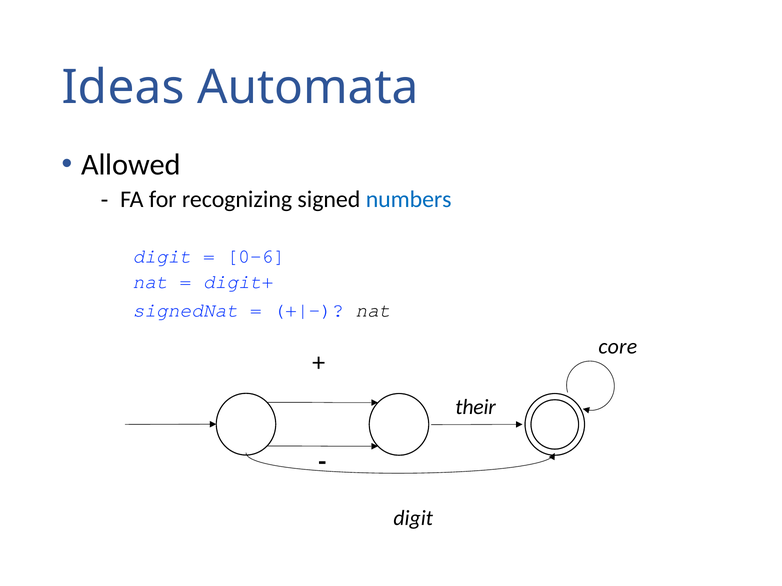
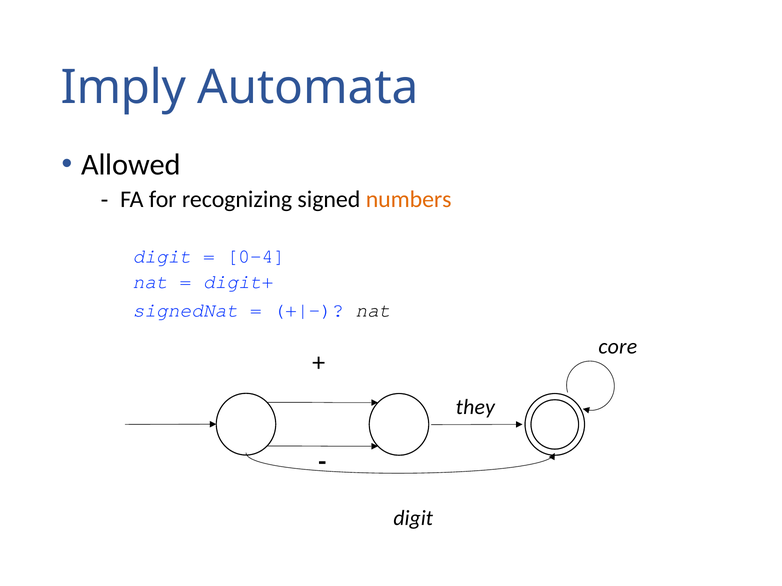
Ideas: Ideas -> Imply (123, 88)
numbers colour: blue -> orange (409, 199)
0-6: 0-6 -> 0-4 (256, 256)
their: their -> they (475, 407)
